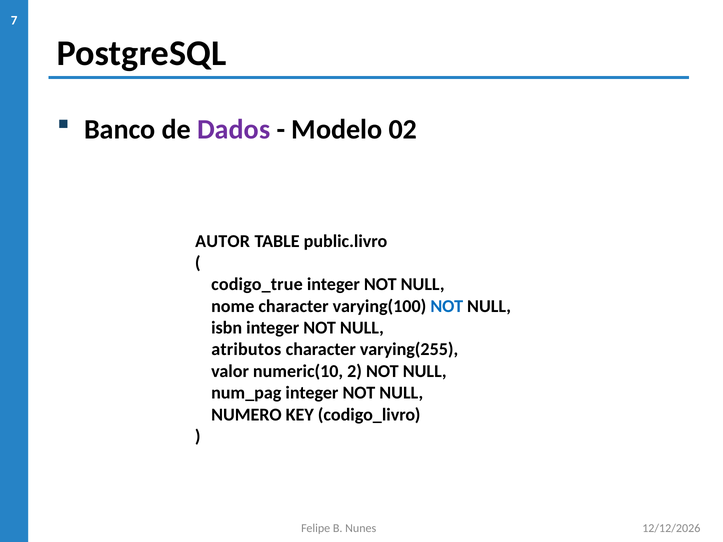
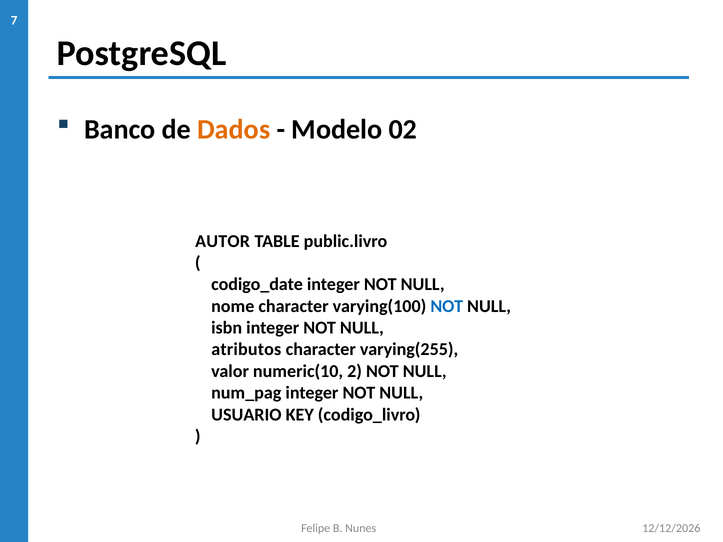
Dados colour: purple -> orange (234, 130)
codigo_true: codigo_true -> codigo_date (257, 285)
NUMERO: NUMERO -> USUARIO (246, 415)
